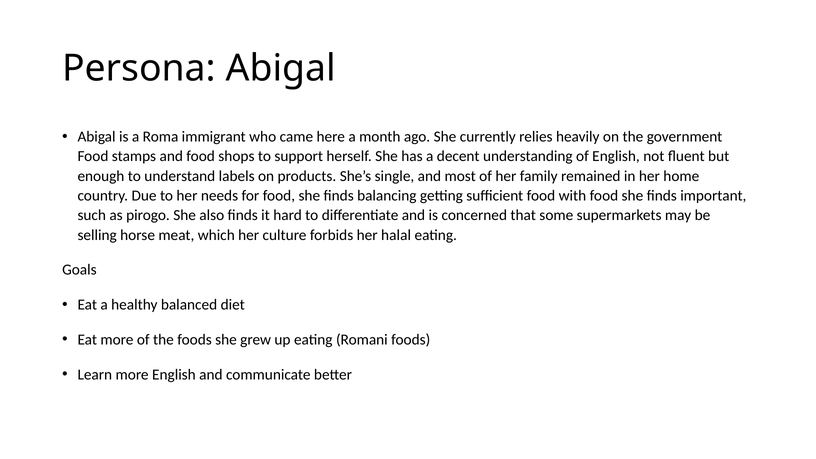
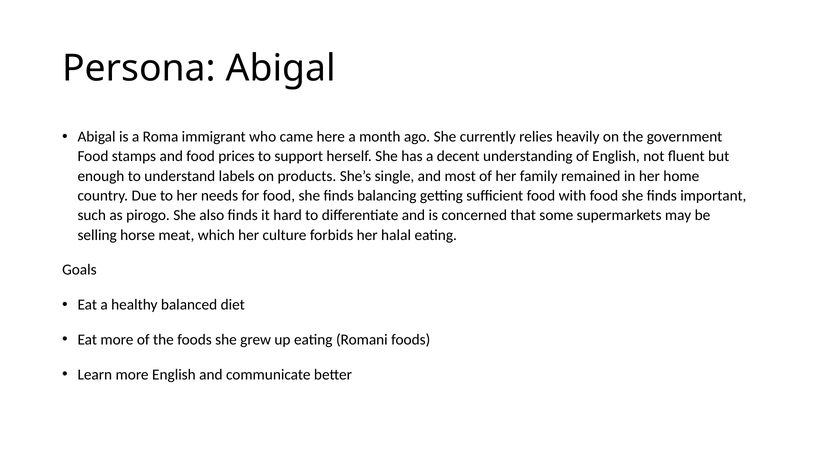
shops: shops -> prices (236, 156)
